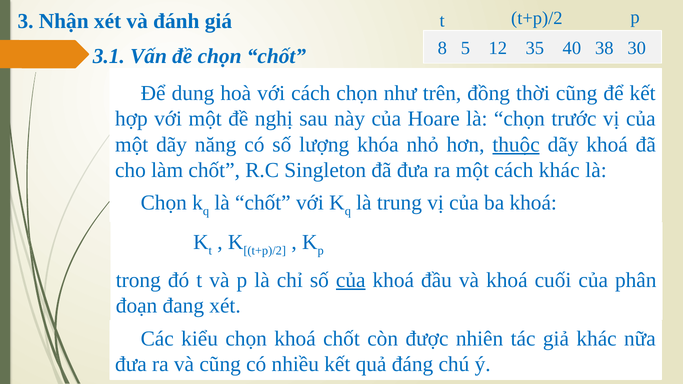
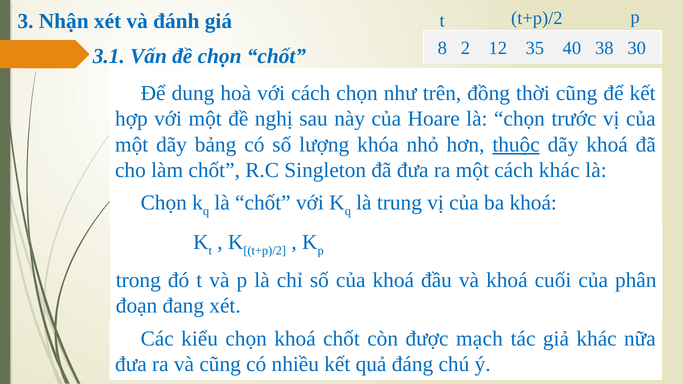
5: 5 -> 2 (465, 48)
năng: năng -> bảng (216, 145)
của underline: present -> none (351, 280)
nhiên: nhiên -> mạch (479, 339)
